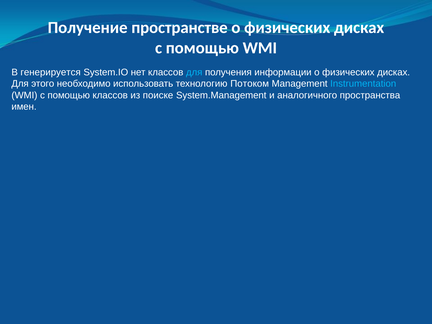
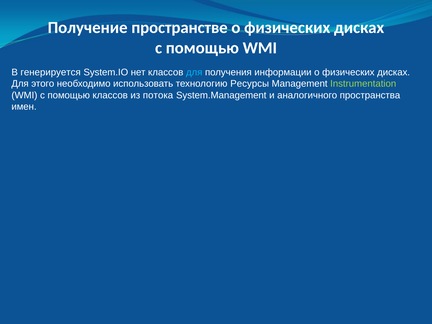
Потоком: Потоком -> Ресурсы (250, 84)
Instrumentation colour: light blue -> light green (363, 84)
поиске: поиске -> потока (158, 95)
